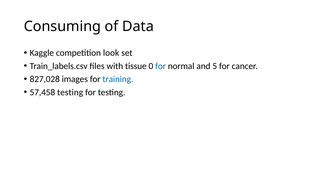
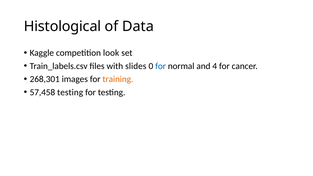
Consuming: Consuming -> Histological (63, 26)
tissue: tissue -> slides (136, 66)
5: 5 -> 4 (215, 66)
827,028: 827,028 -> 268,301 (45, 79)
training colour: blue -> orange (118, 79)
